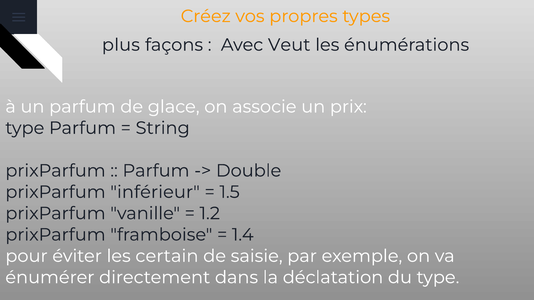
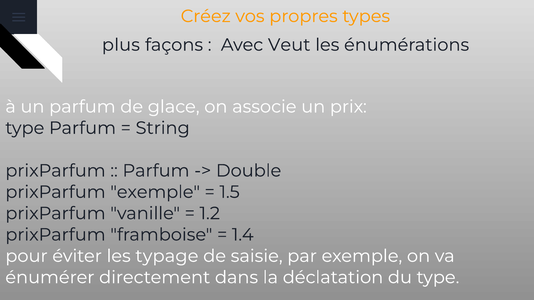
prixParfum inférieur: inférieur -> exemple (155, 192)
certain: certain -> typage (167, 256)
